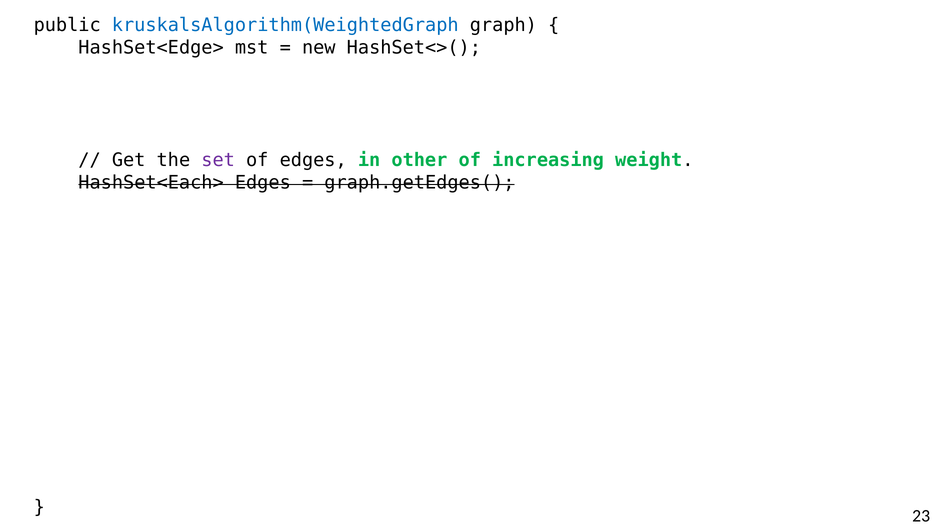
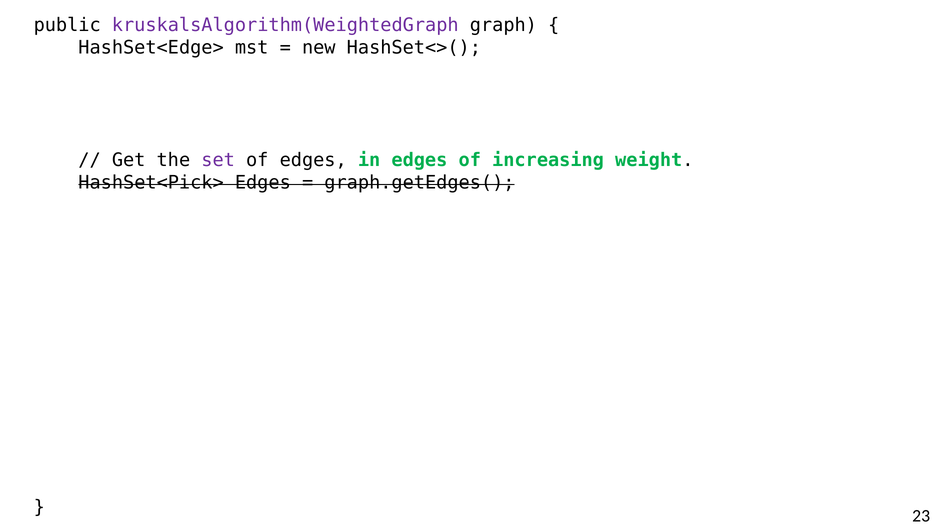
kruskalsAlgorithm(WeightedGraph colour: blue -> purple (285, 25)
in other: other -> edges (419, 160)
HashSet<Each>: HashSet<Each> -> HashSet<Pick> (151, 183)
